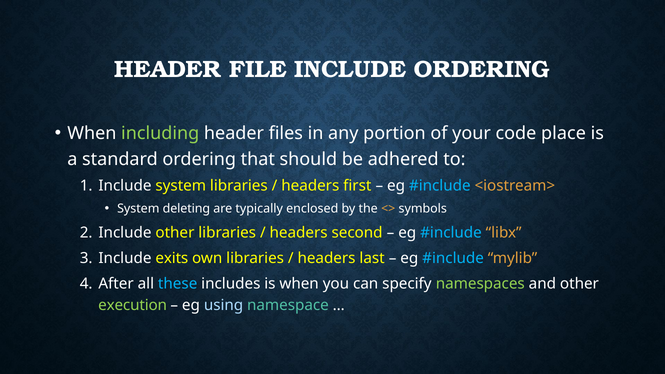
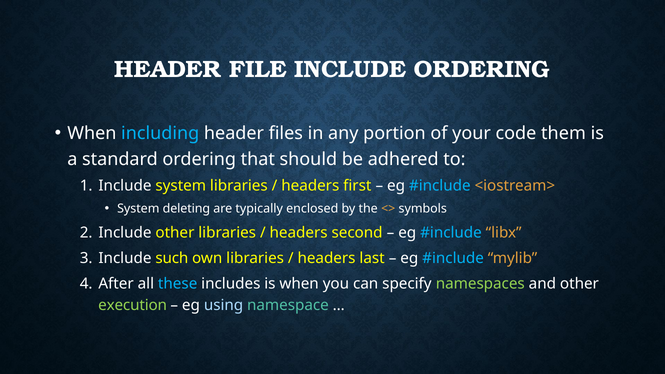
including colour: light green -> light blue (160, 133)
place: place -> them (563, 133)
exits: exits -> such (172, 258)
